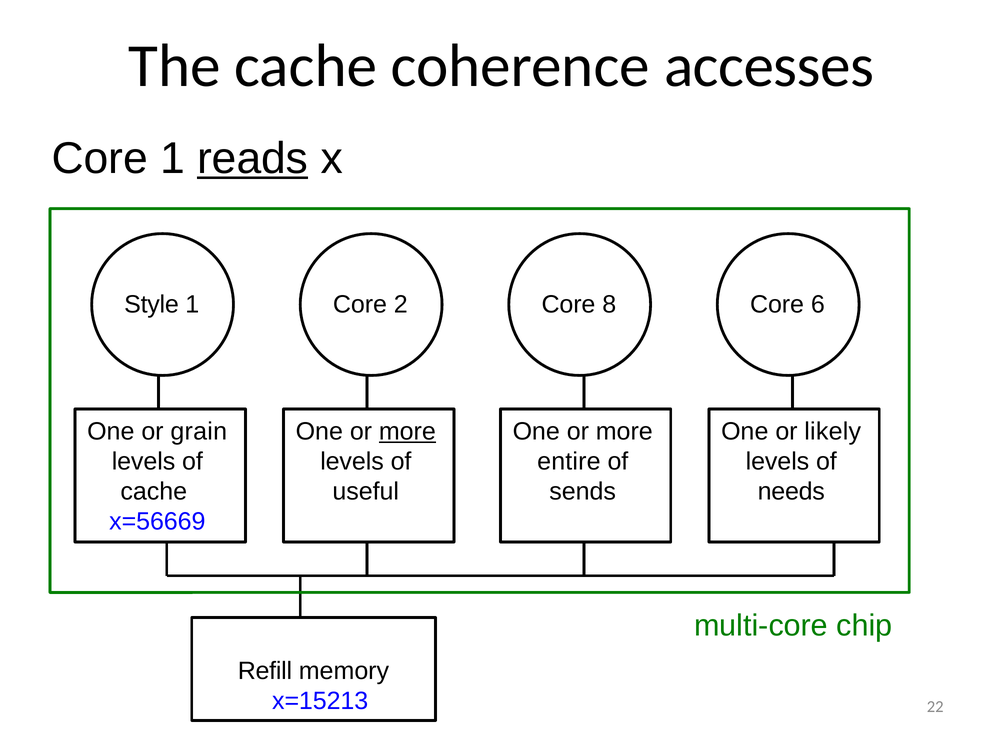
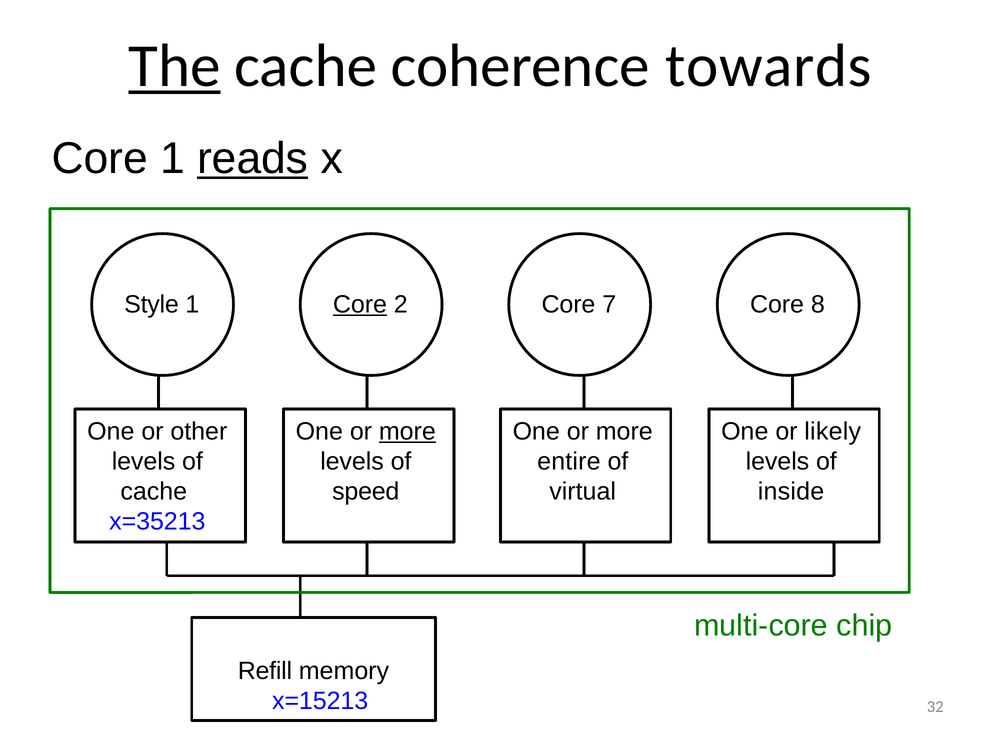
The underline: none -> present (174, 66)
accesses: accesses -> towards (769, 66)
Core underline: none -> present (360, 304)
8: 8 -> 7 (609, 304)
6: 6 -> 8 (818, 304)
grain: grain -> other (199, 431)
useful: useful -> speed (366, 491)
sends: sends -> virtual (583, 491)
needs: needs -> inside (791, 491)
x=56669: x=56669 -> x=35213 (157, 521)
22: 22 -> 32 (935, 707)
